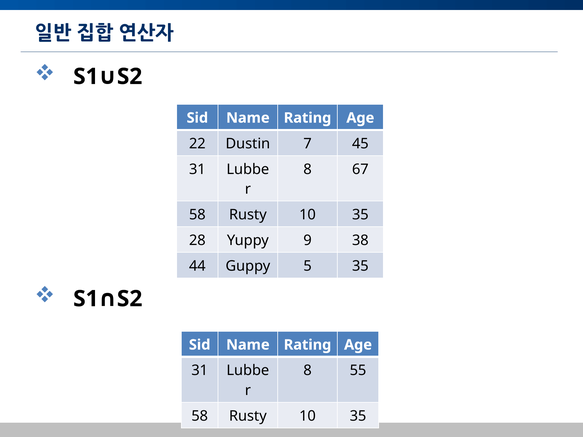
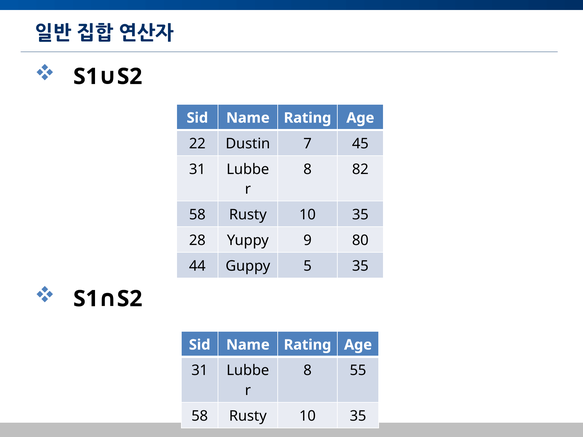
67: 67 -> 82 (360, 169)
38: 38 -> 80 (360, 241)
